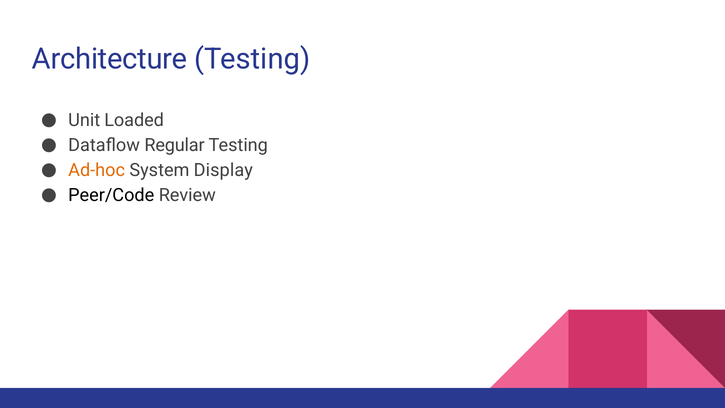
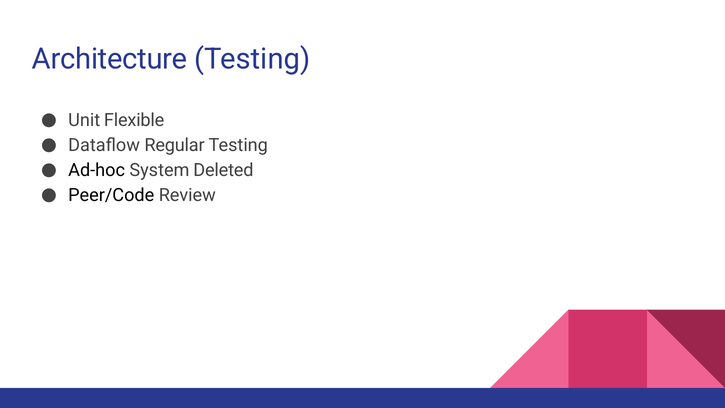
Loaded: Loaded -> Flexible (134, 120)
Ad-hoc colour: orange -> black (97, 170)
Display: Display -> Deleted (223, 170)
